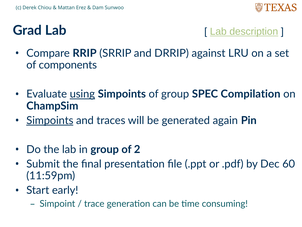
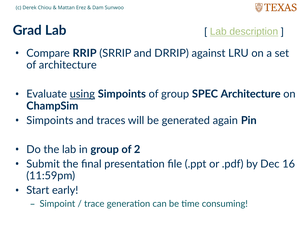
of components: components -> architecture (68, 65)
SPEC Compilation: Compilation -> Architecture (251, 94)
Simpoints underline: present -> none (50, 120)
60: 60 -> 16 (289, 164)
